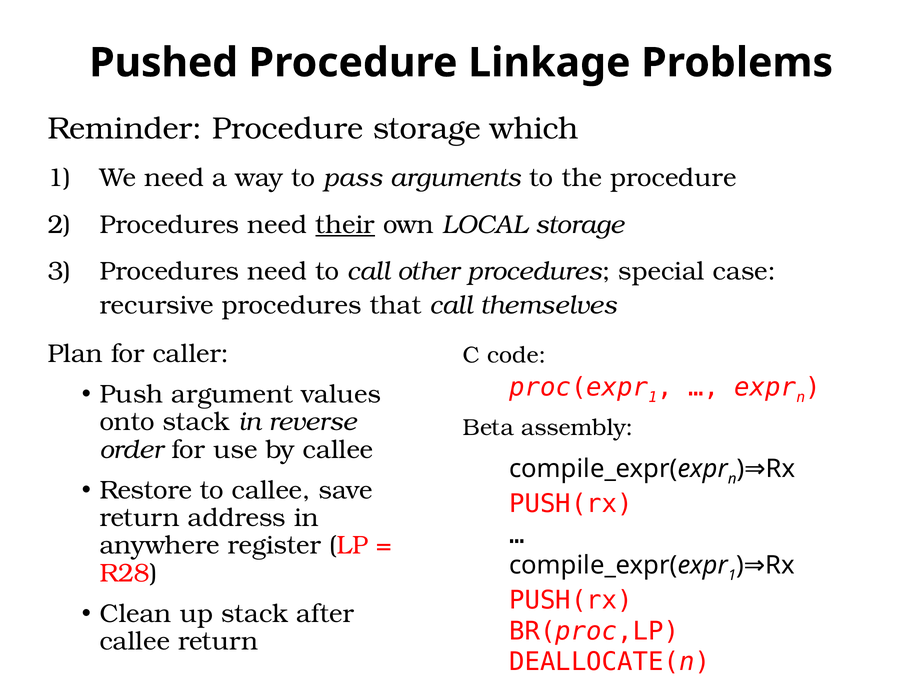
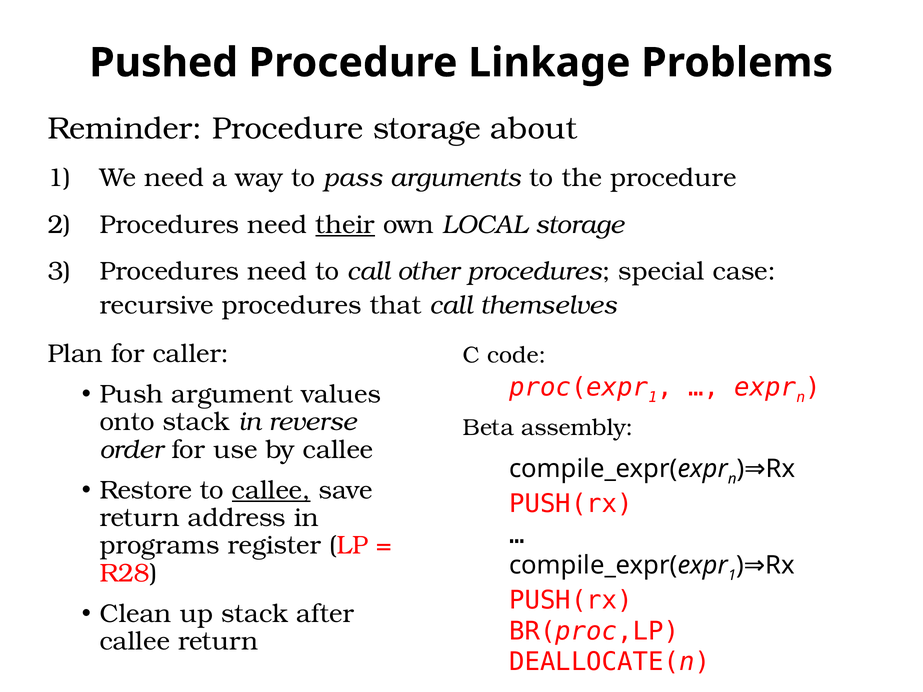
which: which -> about (534, 129)
callee underline: none -> present (271, 490)
anywhere: anywhere -> programs (159, 546)
